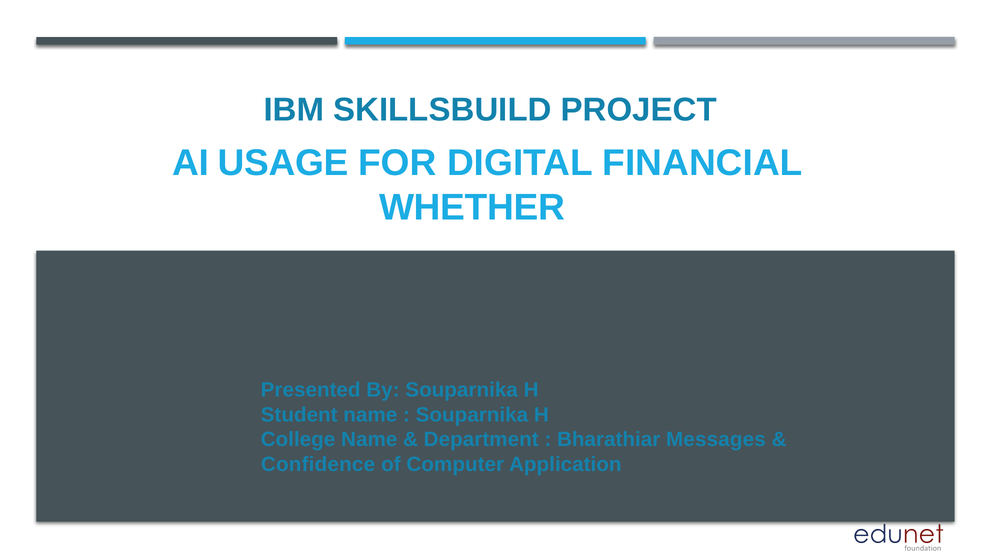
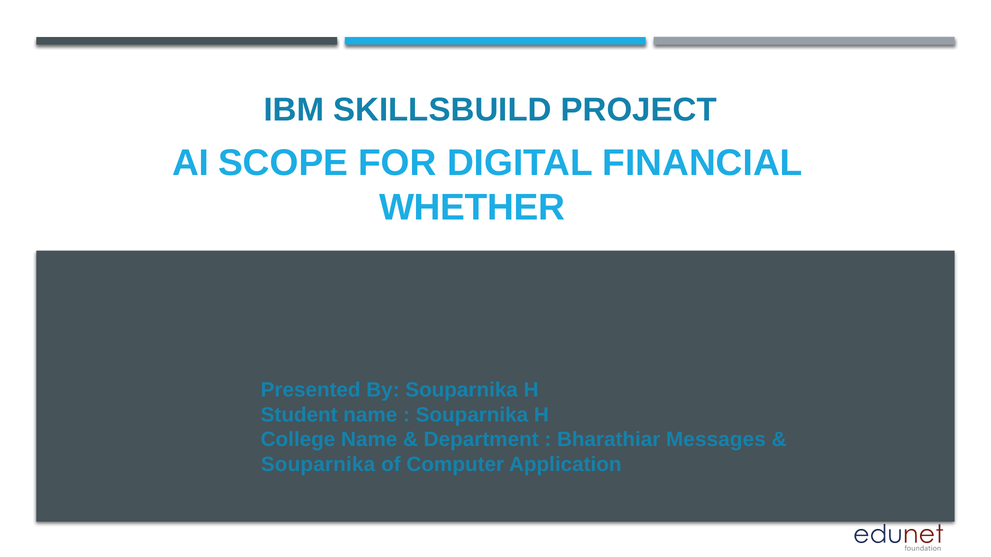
USAGE: USAGE -> SCOPE (283, 163)
Confidence: Confidence -> Souparnika (318, 465)
